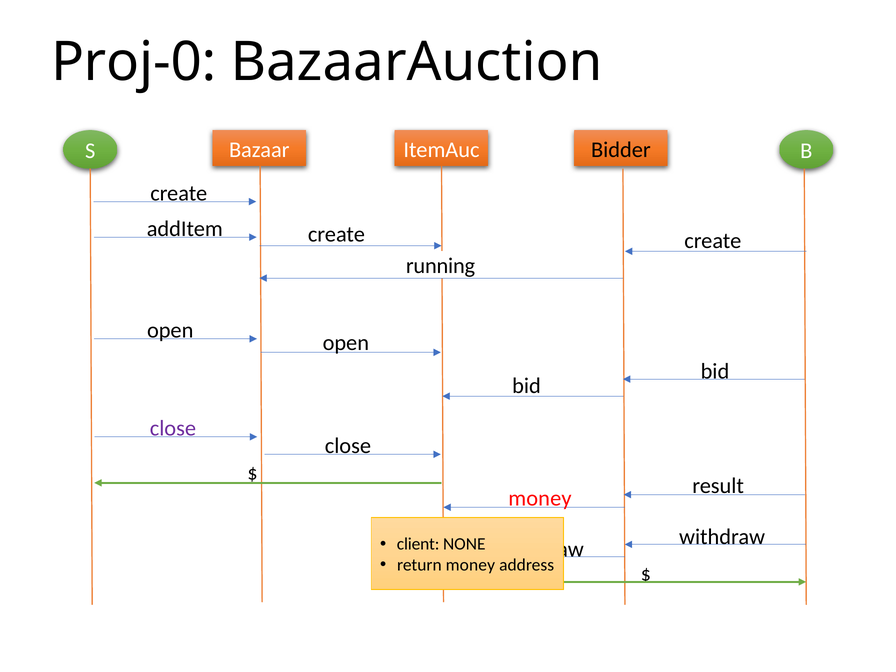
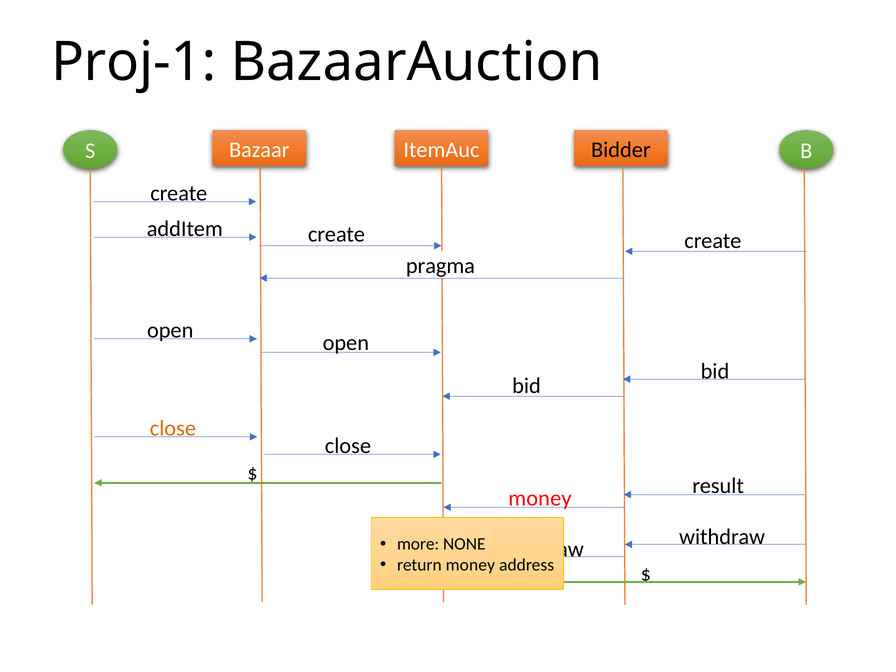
Proj-0: Proj-0 -> Proj-1 (134, 62)
running: running -> pragma (440, 266)
close colour: purple -> orange (173, 429)
client: client -> more (418, 544)
